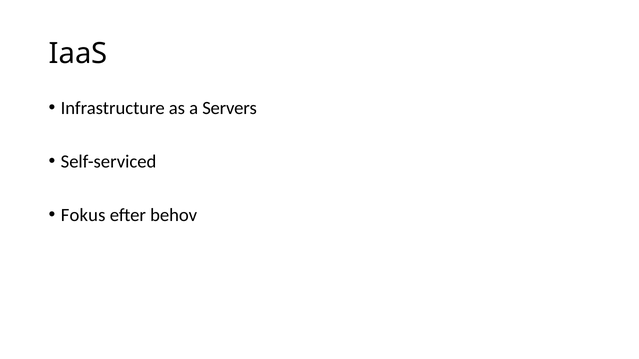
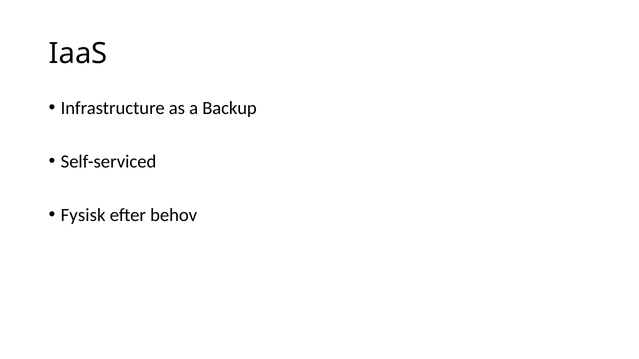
Servers: Servers -> Backup (230, 108)
Fokus: Fokus -> Fysisk (83, 215)
